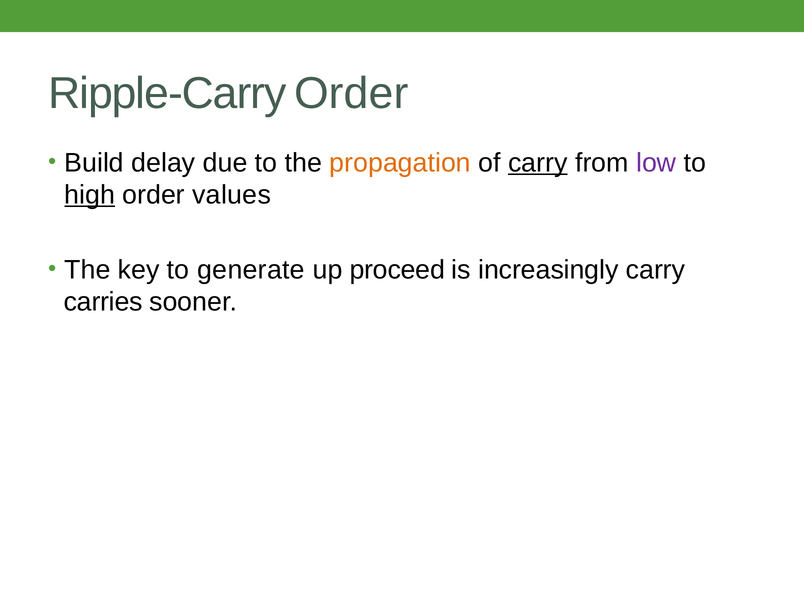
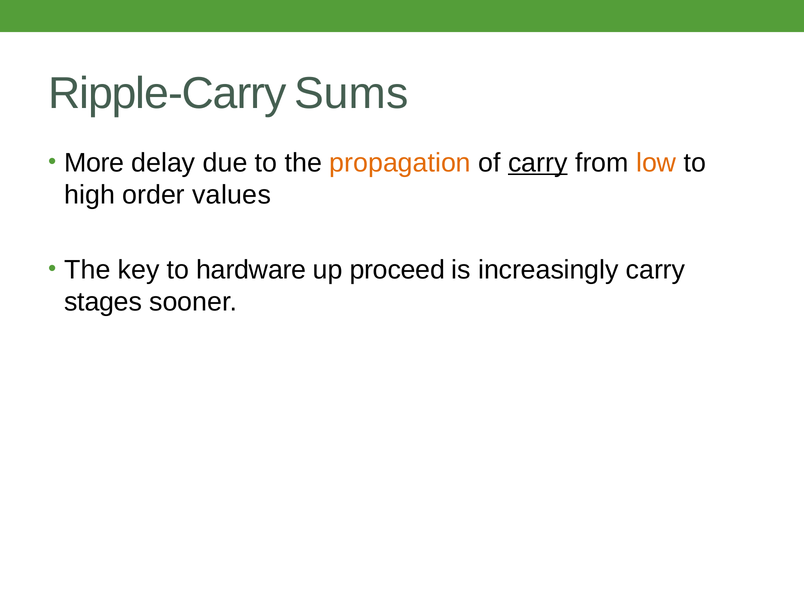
Ripple-Carry Order: Order -> Sums (351, 94)
Build: Build -> More (94, 163)
low colour: purple -> orange (656, 163)
high underline: present -> none (90, 195)
generate: generate -> hardware (251, 270)
carries: carries -> stages (103, 302)
